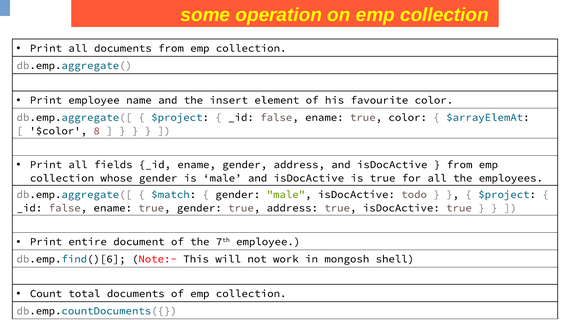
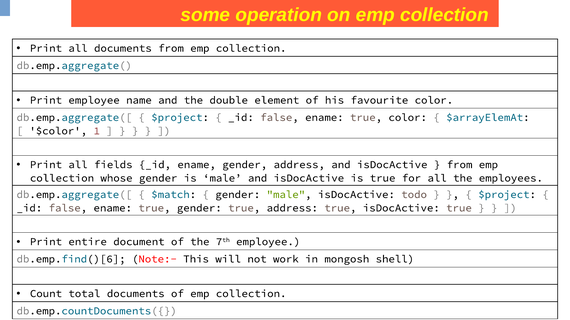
insert: insert -> double (229, 100)
8: 8 -> 1 (97, 131)
